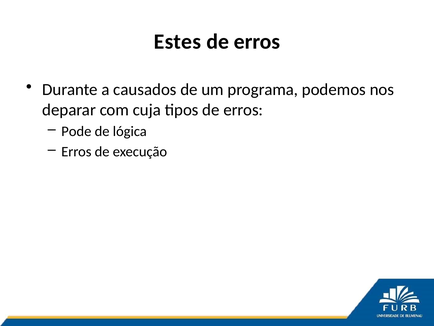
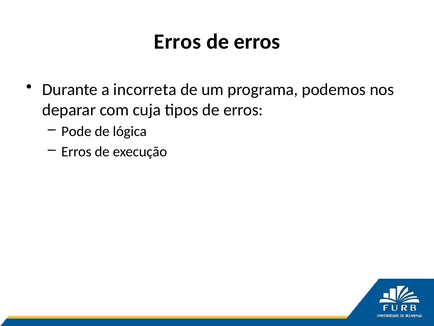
Estes: Estes -> Erros (177, 42)
causados: causados -> incorreta (145, 89)
